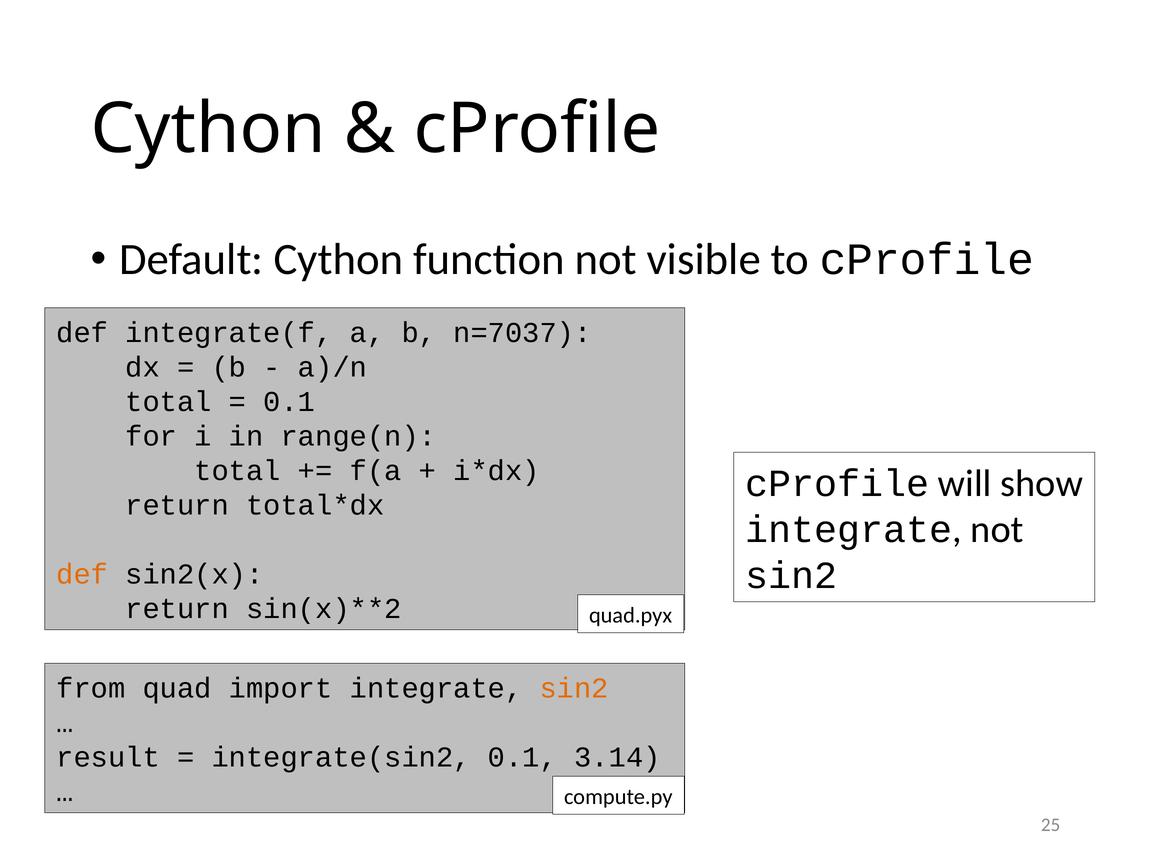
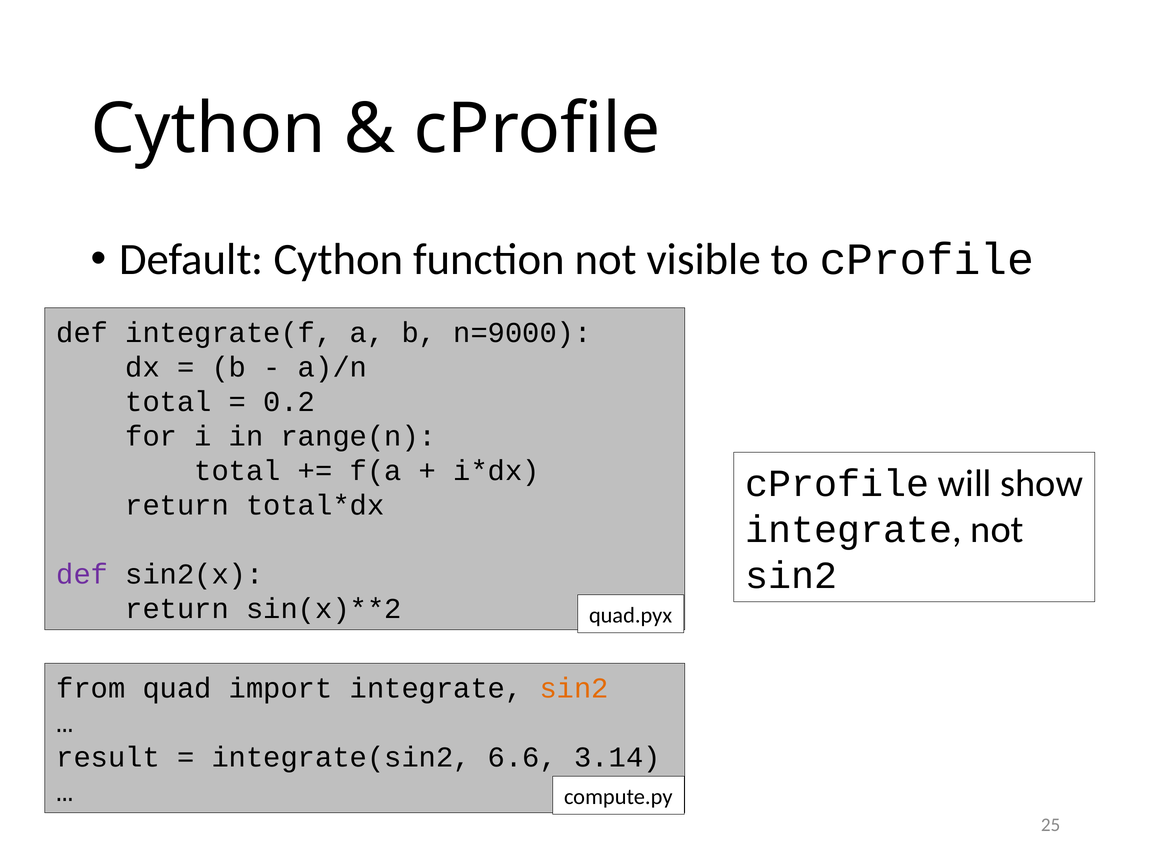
n=7037: n=7037 -> n=9000 (522, 332)
0.1: 0.1 -> 0.2 (289, 401)
def colour: orange -> purple (82, 574)
integrate(sin2 0.1: 0.1 -> 6.6 (522, 757)
